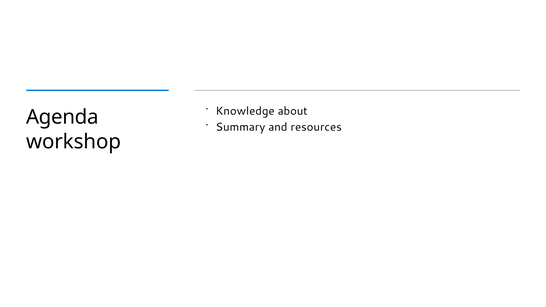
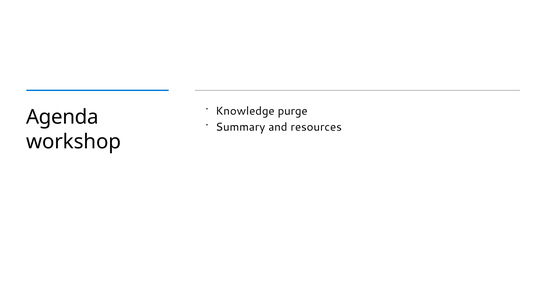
about: about -> purge (293, 111)
